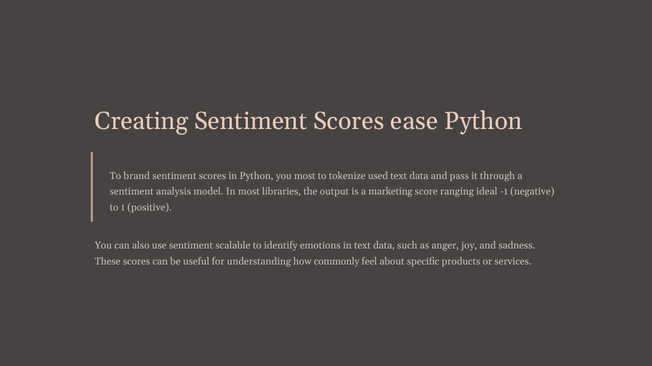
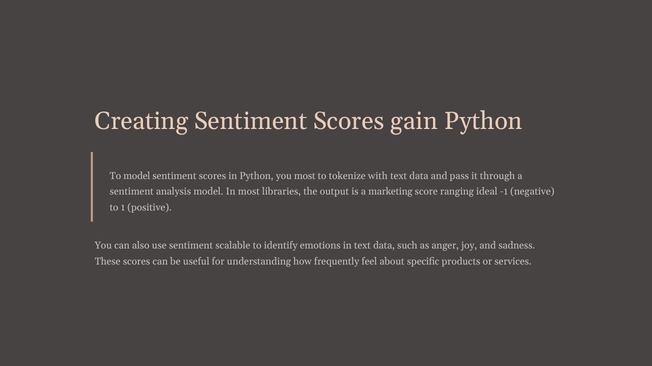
ease: ease -> gain (414, 122)
To brand: brand -> model (137, 176)
used: used -> with (378, 176)
commonly: commonly -> frequently (337, 262)
